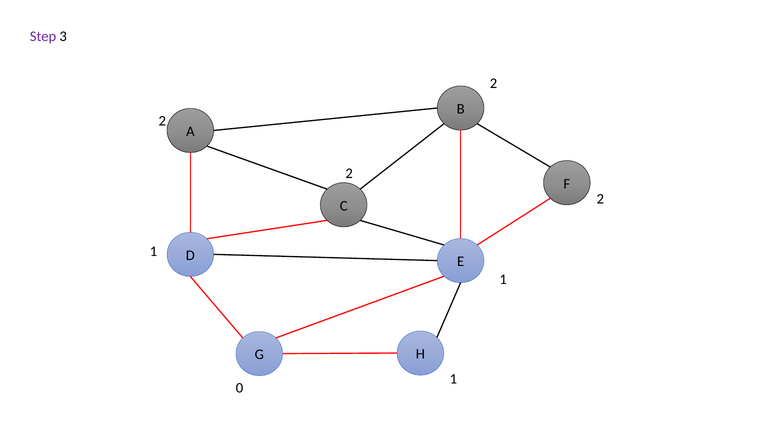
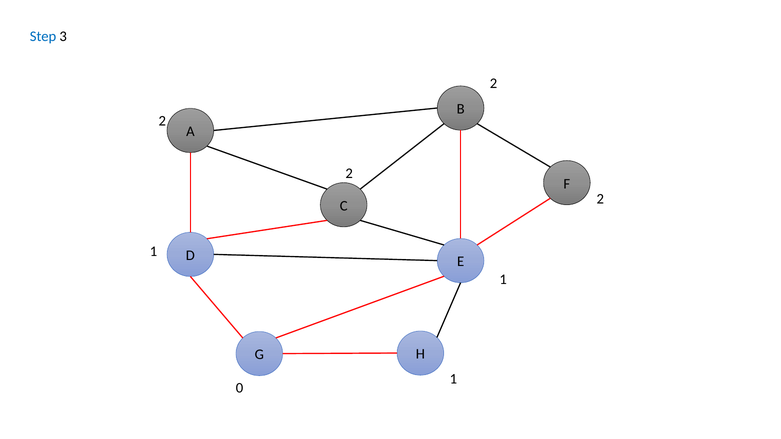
Step colour: purple -> blue (43, 36)
